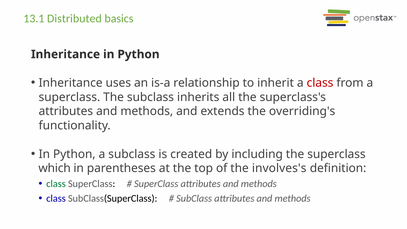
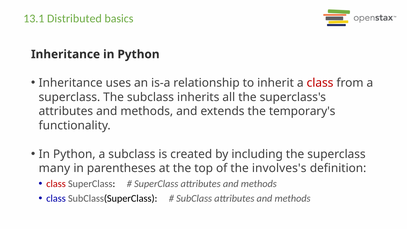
overriding's: overriding's -> temporary's (302, 111)
which: which -> many (54, 168)
class colour: green -> red (56, 184)
